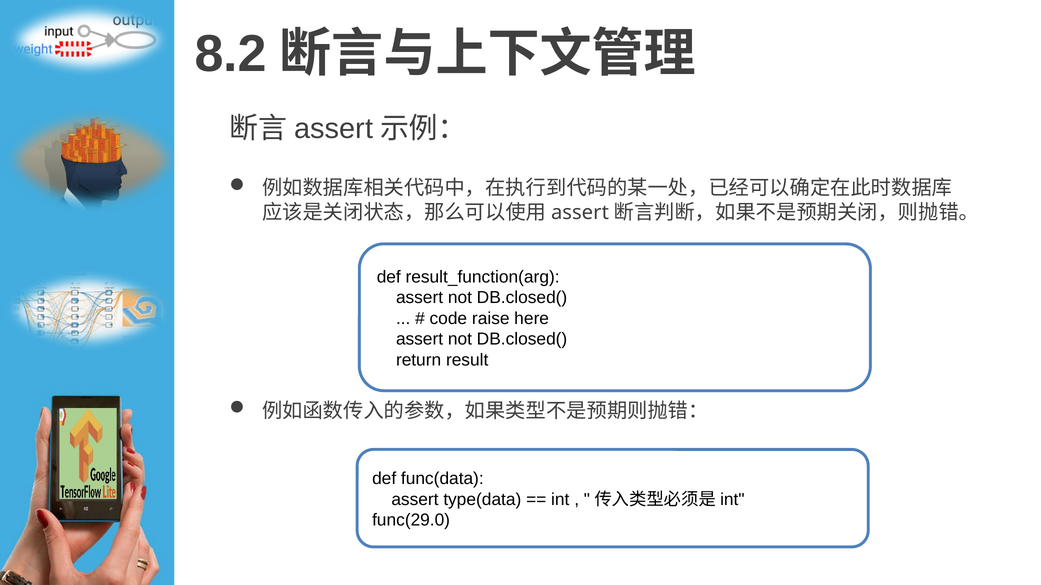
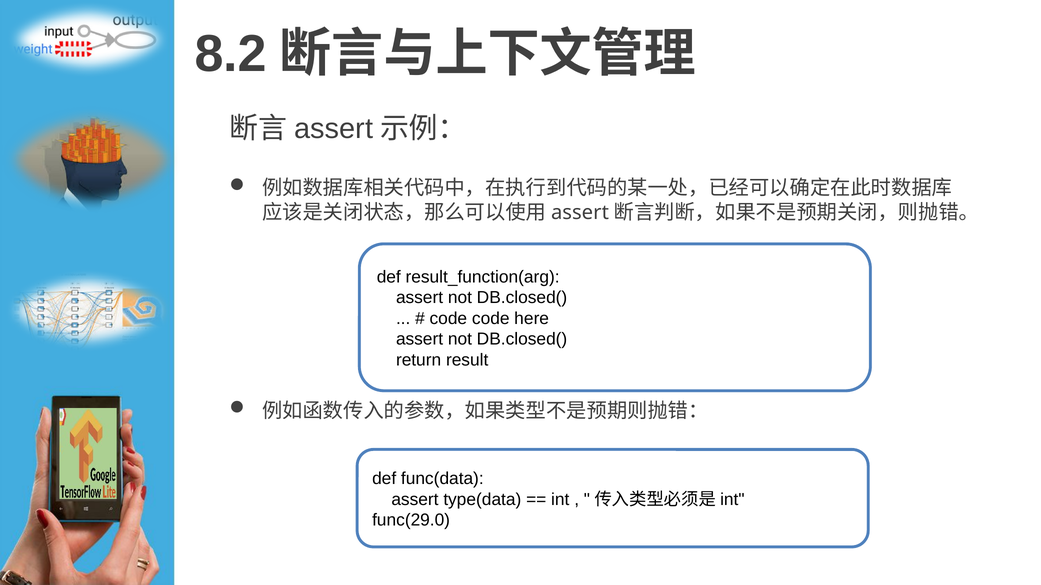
code raise: raise -> code (491, 319)
